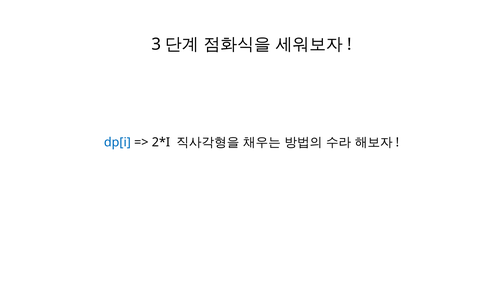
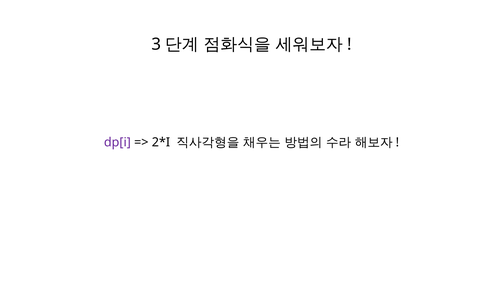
dp[i colour: blue -> purple (117, 142)
